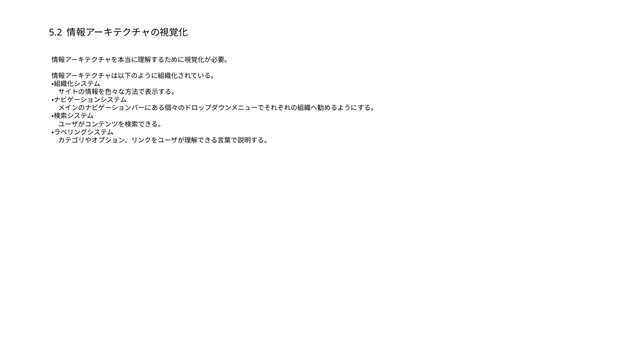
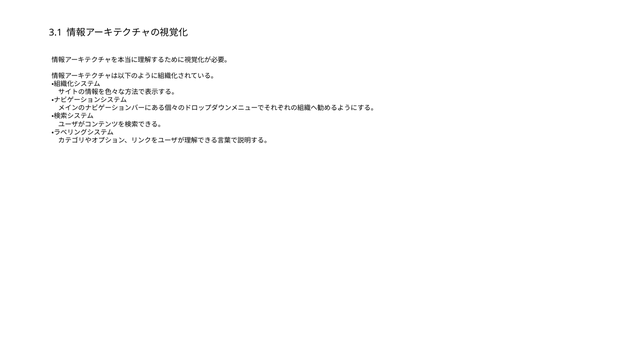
5.2: 5.2 -> 3.1 (56, 33)
